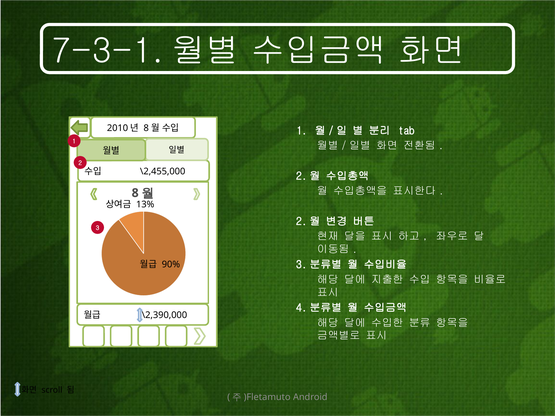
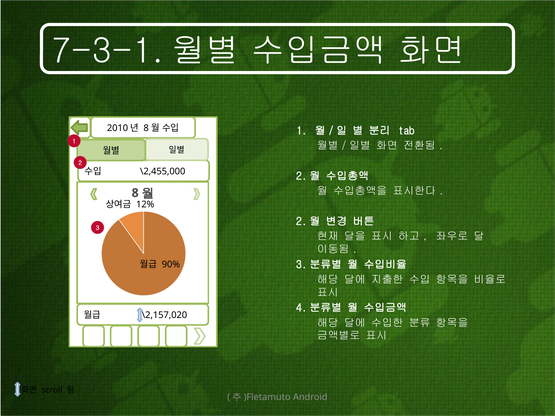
13%: 13% -> 12% (145, 205)
\2,390,000: \2,390,000 -> \2,157,020 (164, 315)
